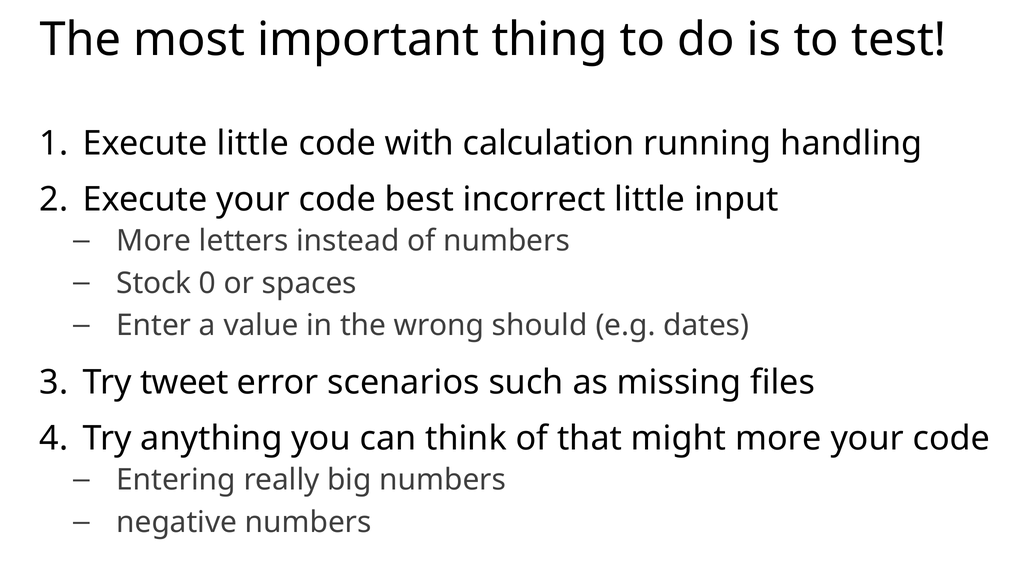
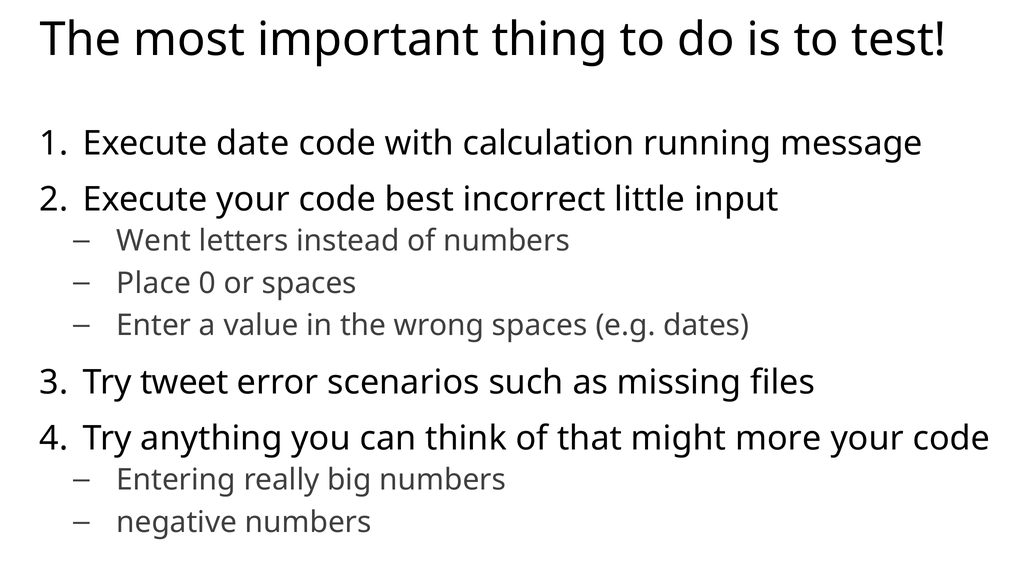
Execute little: little -> date (253, 143)
handling: handling -> message (852, 143)
More: More -> Went (154, 241)
Stock: Stock -> Place (154, 283)
wrong should: should -> spaces (540, 325)
